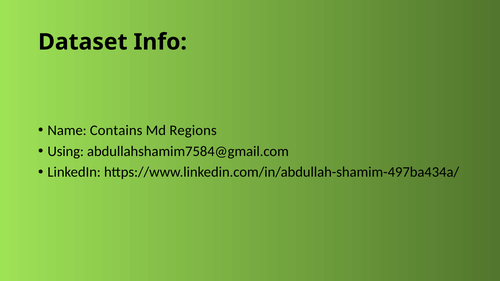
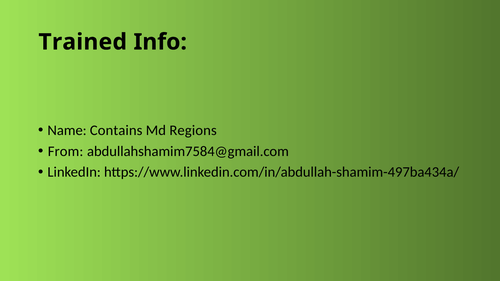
Dataset: Dataset -> Trained (83, 42)
Using: Using -> From (66, 151)
